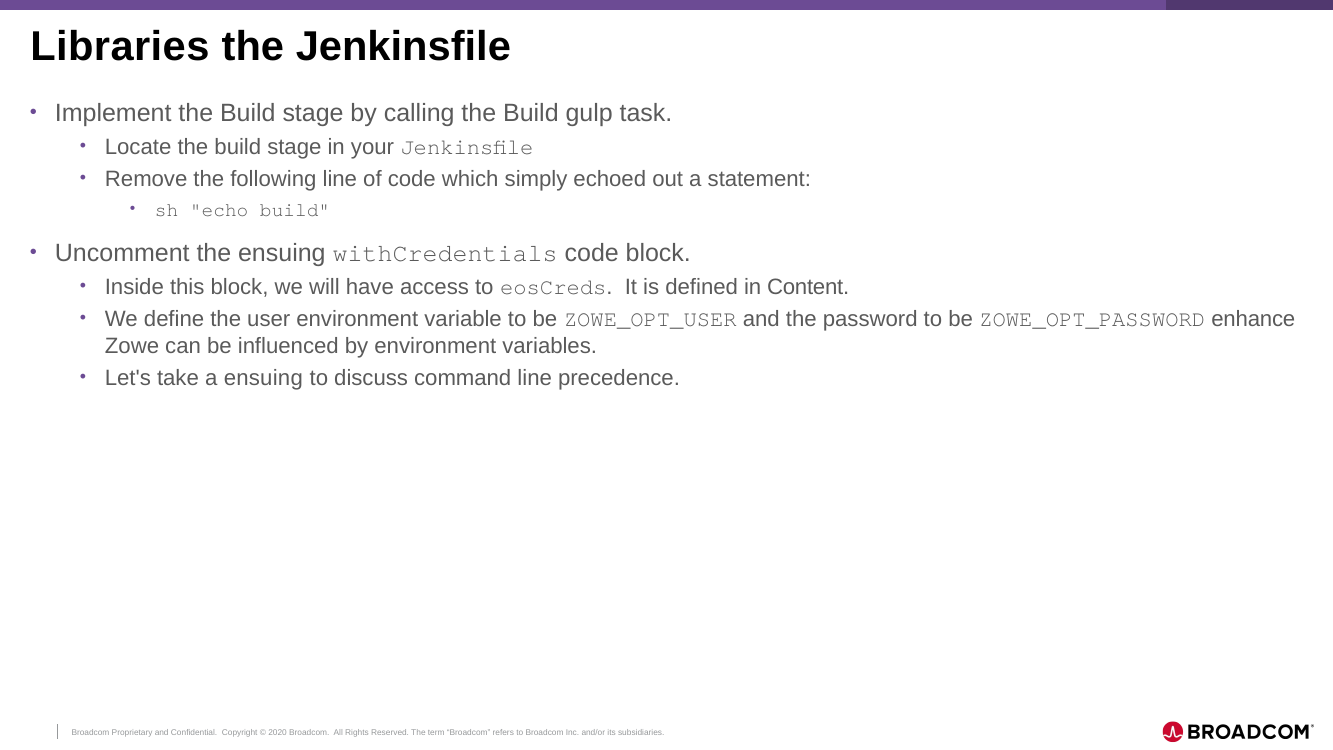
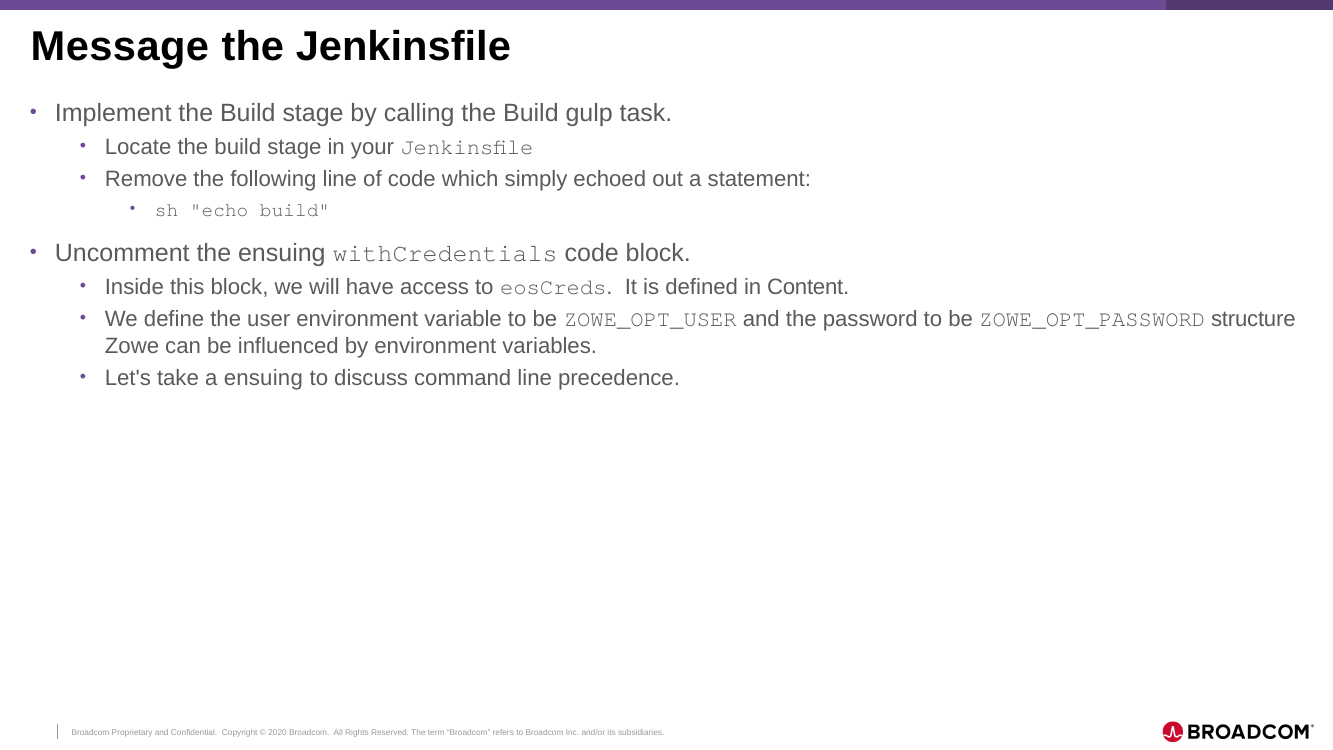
Libraries: Libraries -> Message (120, 47)
enhance: enhance -> structure (1253, 319)
